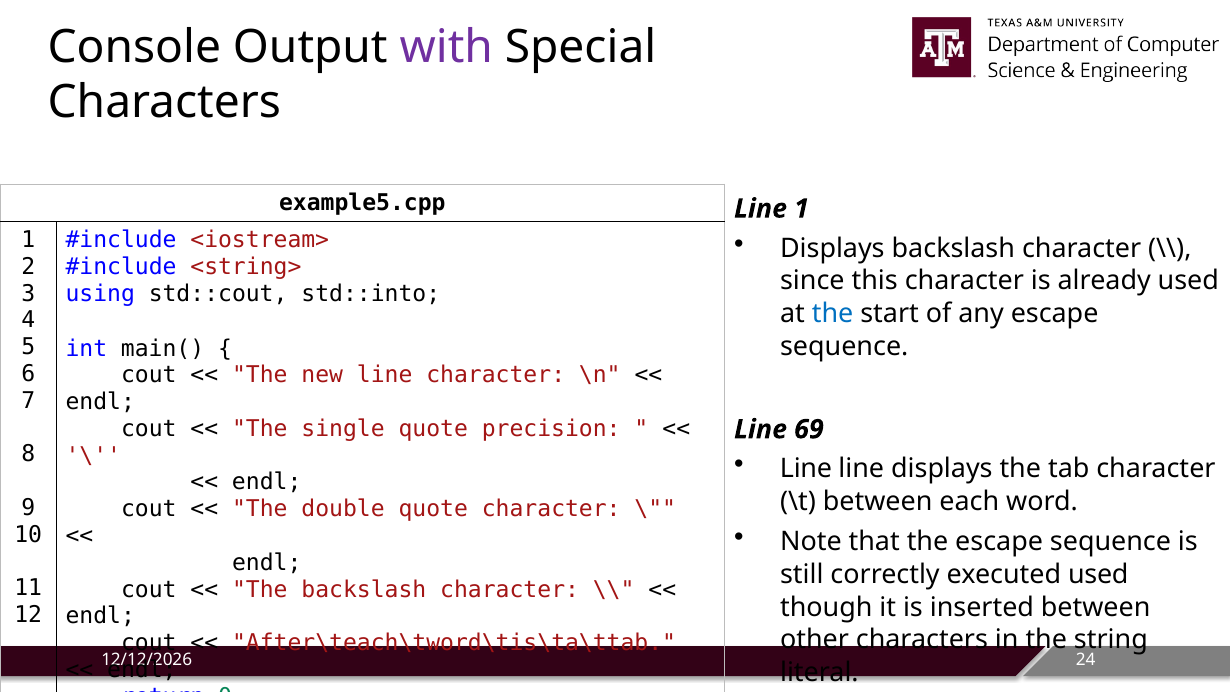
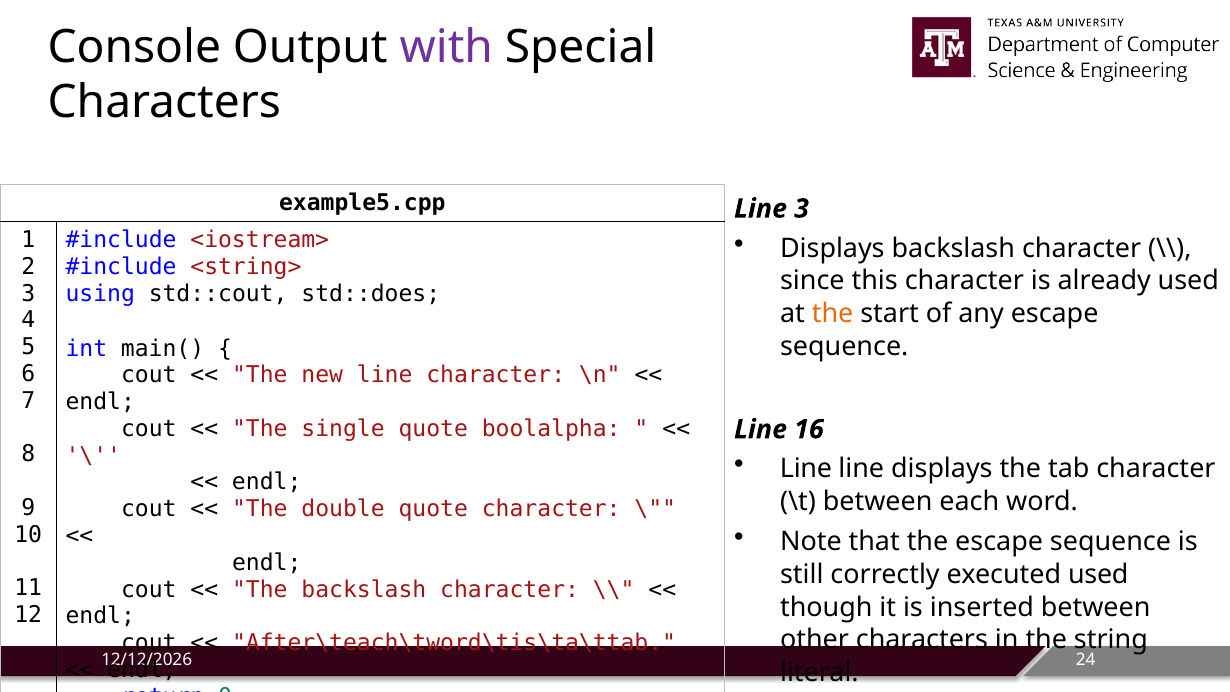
Line 1: 1 -> 3 (801, 209)
std::into: std::into -> std::does (371, 293)
the colour: blue -> orange (833, 314)
precision: precision -> boolalpha (551, 429)
69: 69 -> 16 (809, 429)
